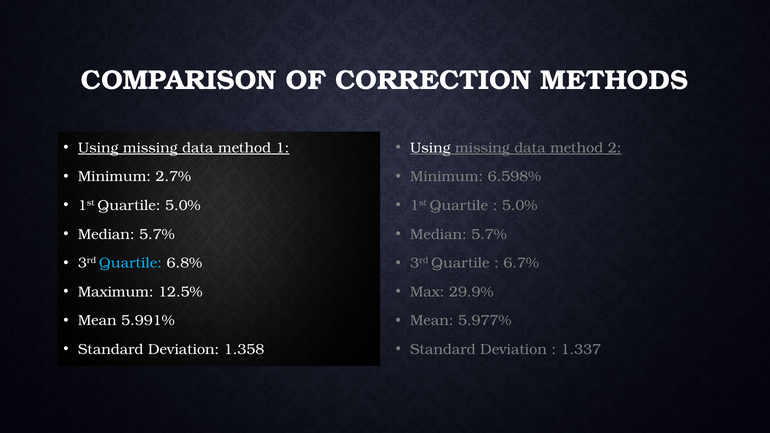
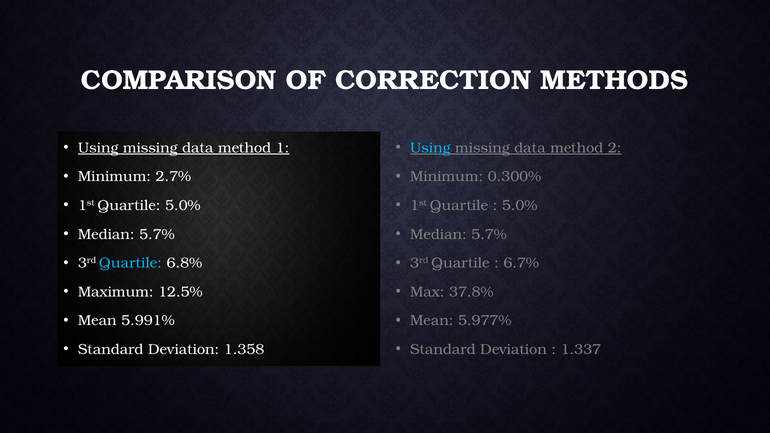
Using colour: white -> light blue (430, 148)
6.598%: 6.598% -> 0.300% (514, 177)
29.9%: 29.9% -> 37.8% (471, 292)
